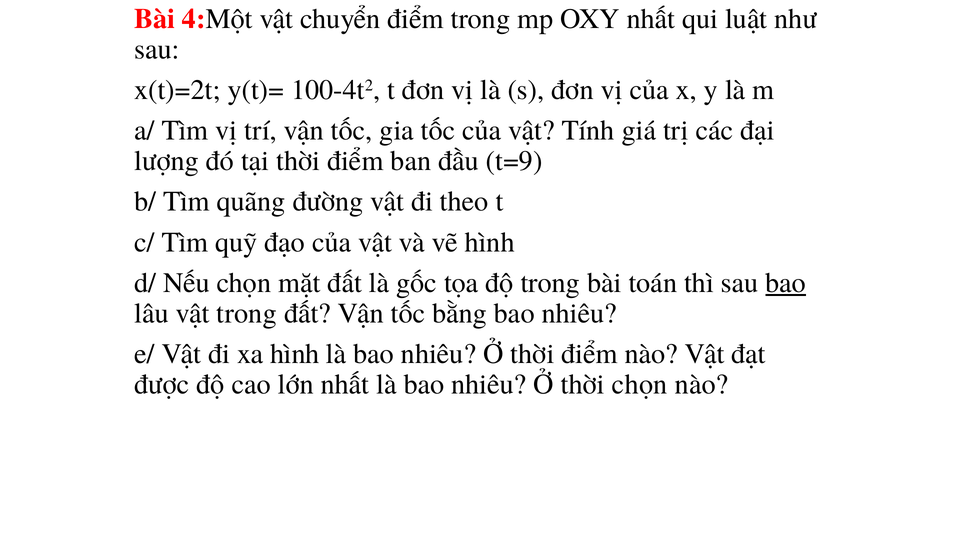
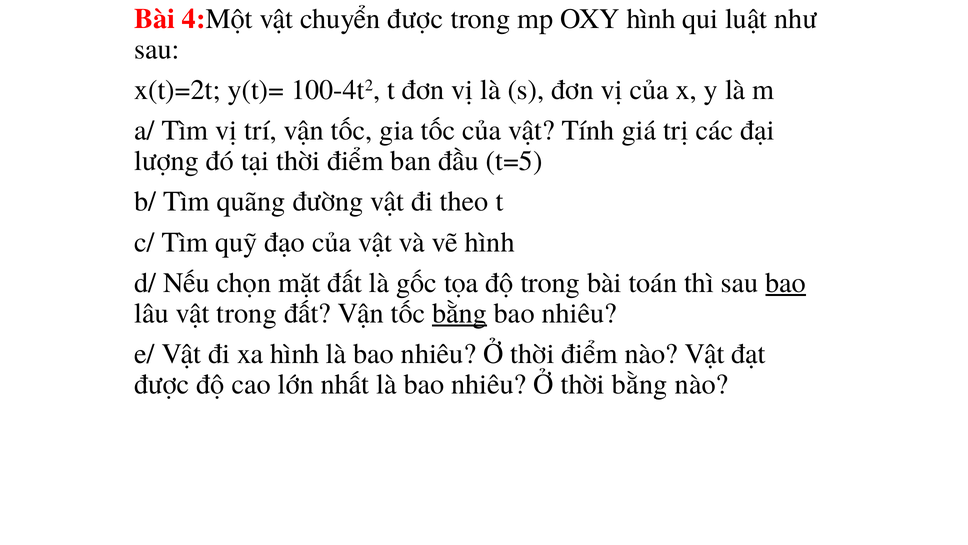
chuyển điểm: điểm -> được (415, 19)
OXY nhất: nhất -> hình (651, 19)
t=9: t=9 -> t=5 (514, 161)
bằng underline: none -> present (460, 313)
thời chọn: chọn -> bằng (640, 384)
